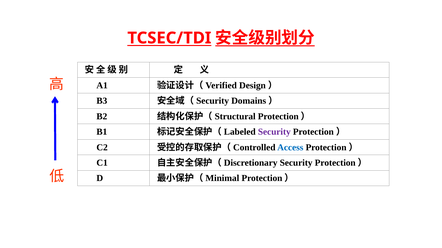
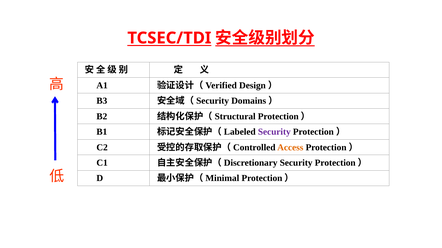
Access colour: blue -> orange (290, 148)
